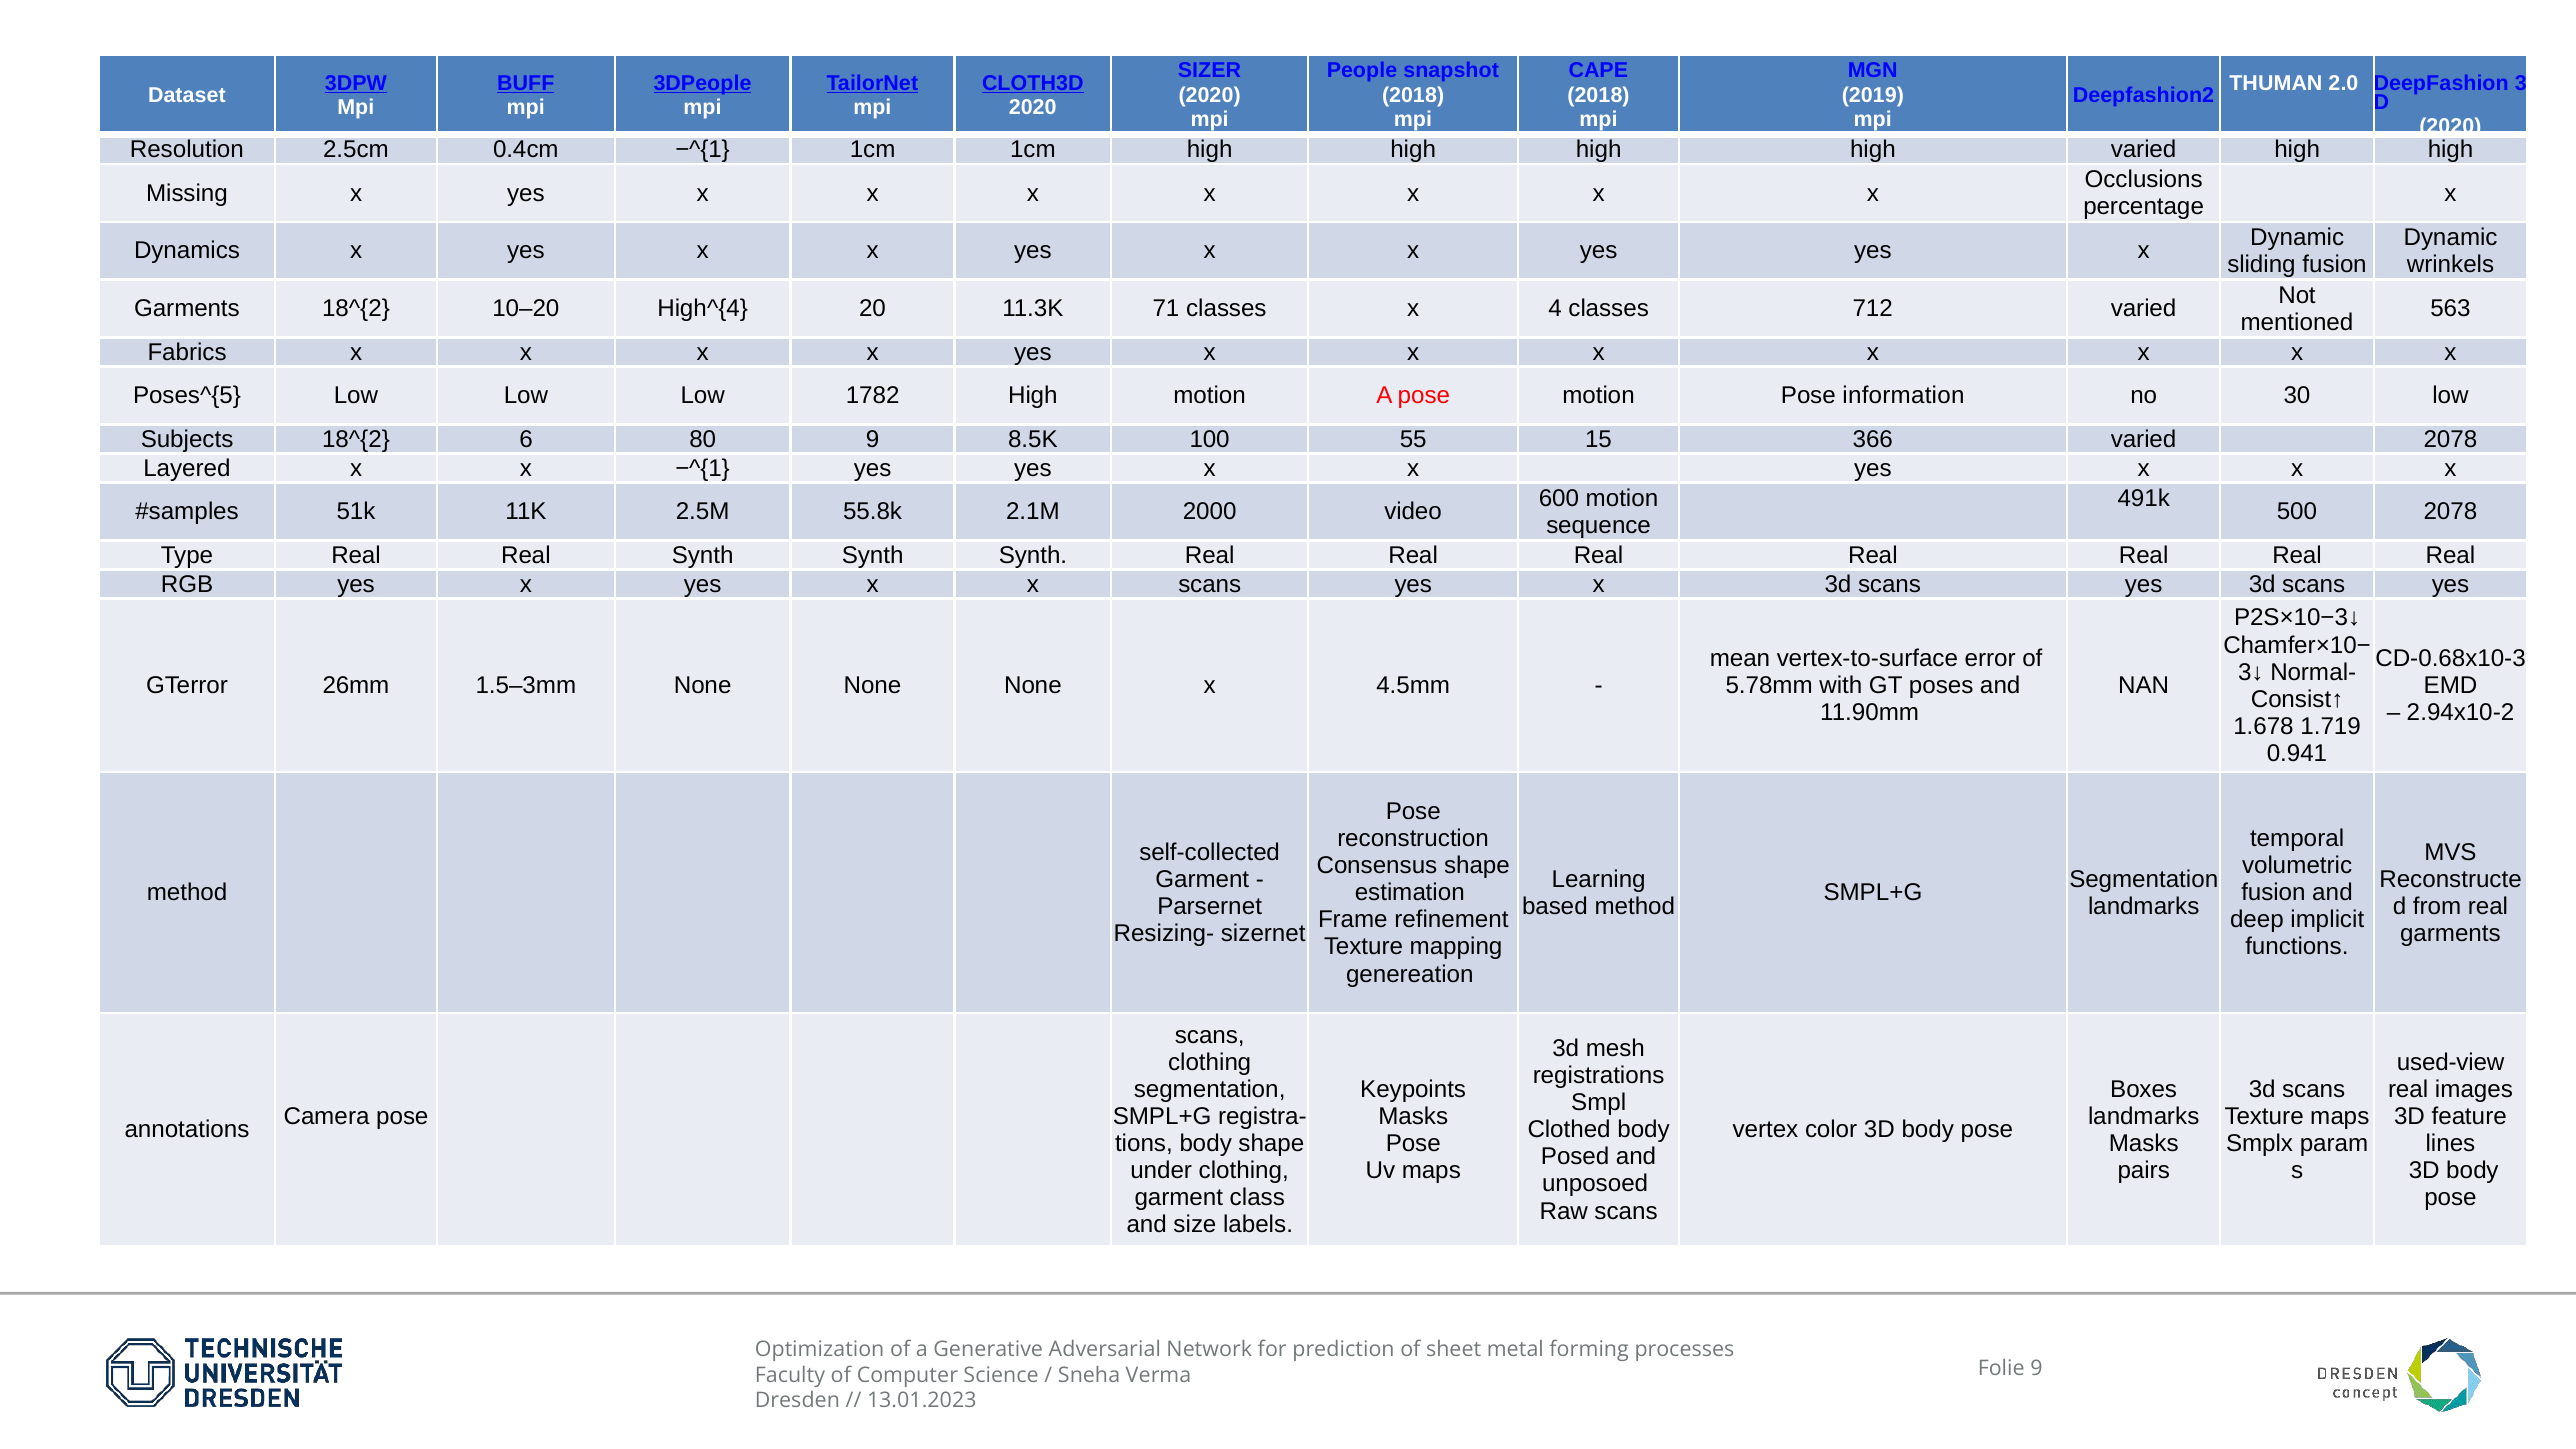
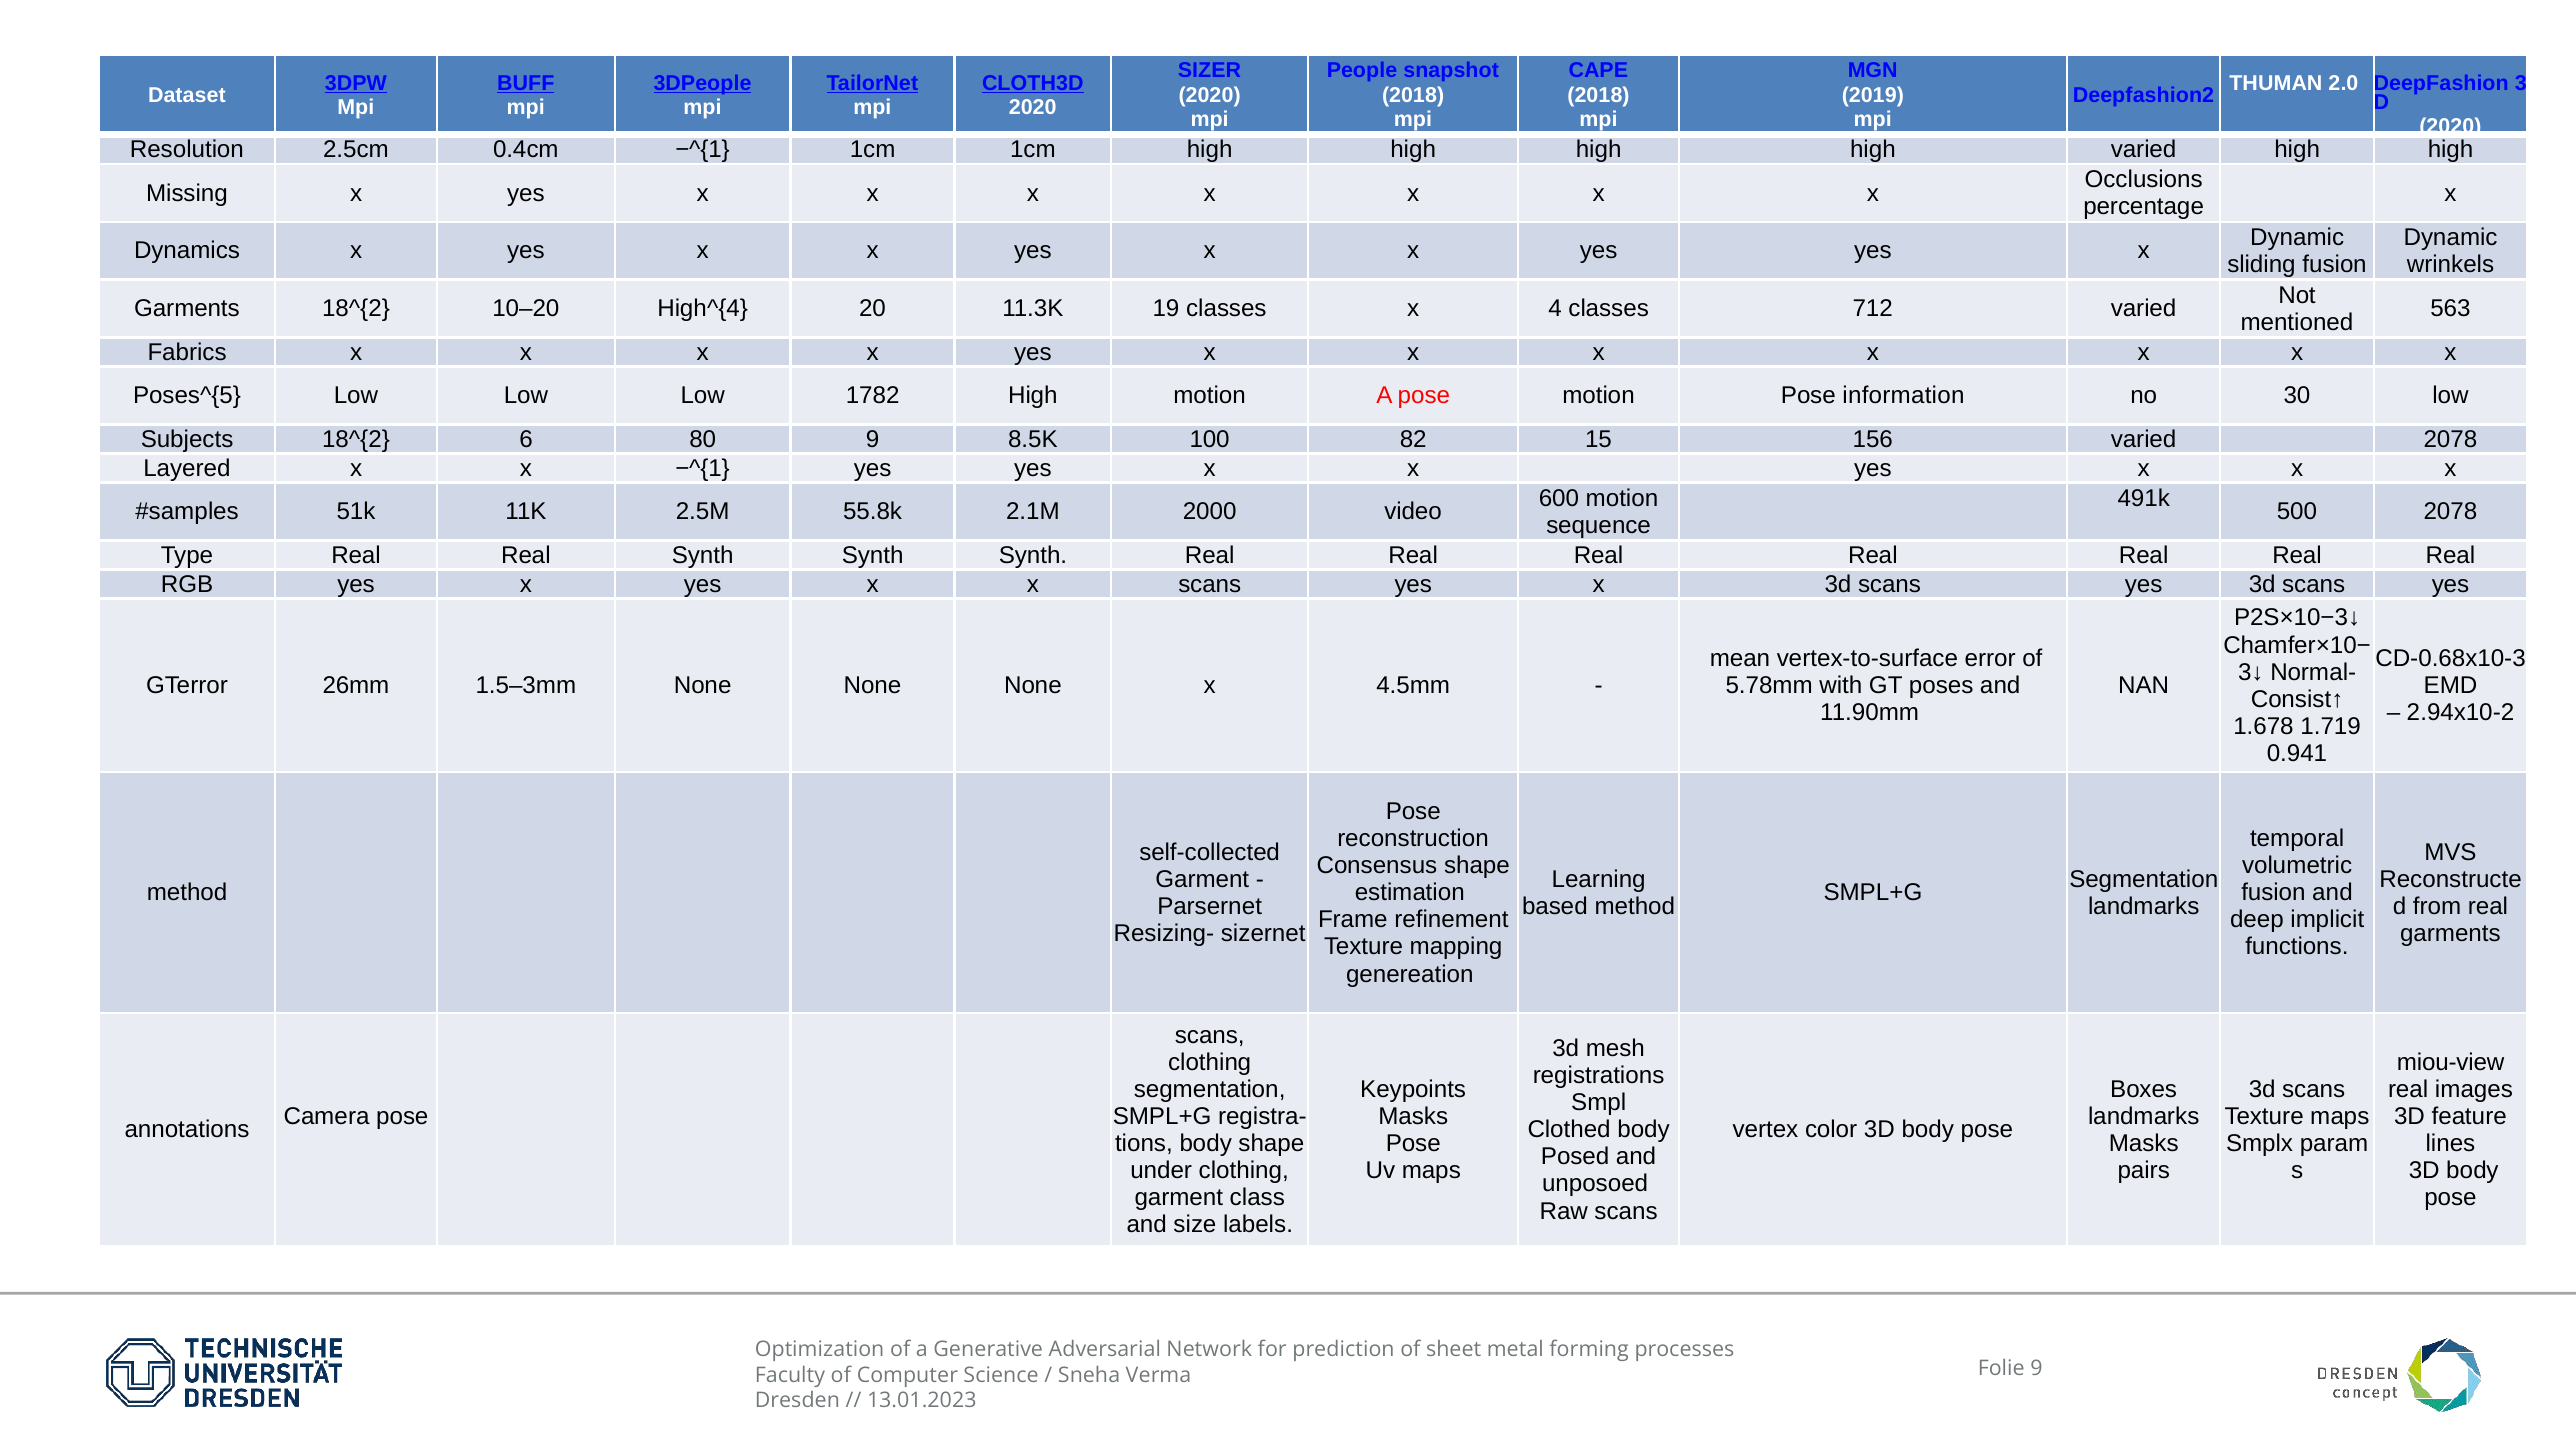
71: 71 -> 19 (1166, 309)
55: 55 -> 82 (1413, 439)
366: 366 -> 156 (1873, 439)
used-view: used-view -> miou-view (2451, 1062)
